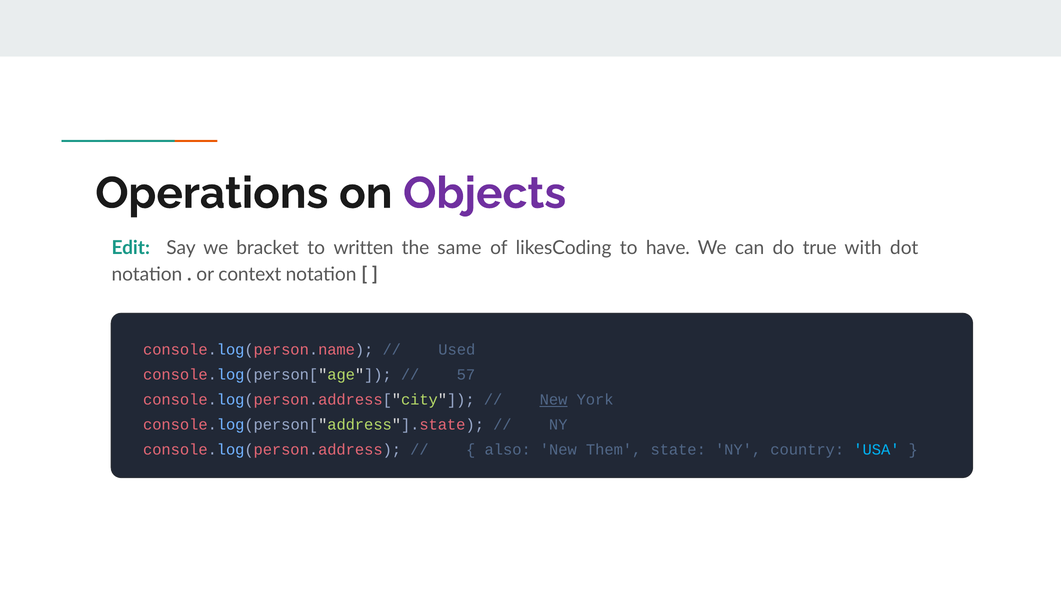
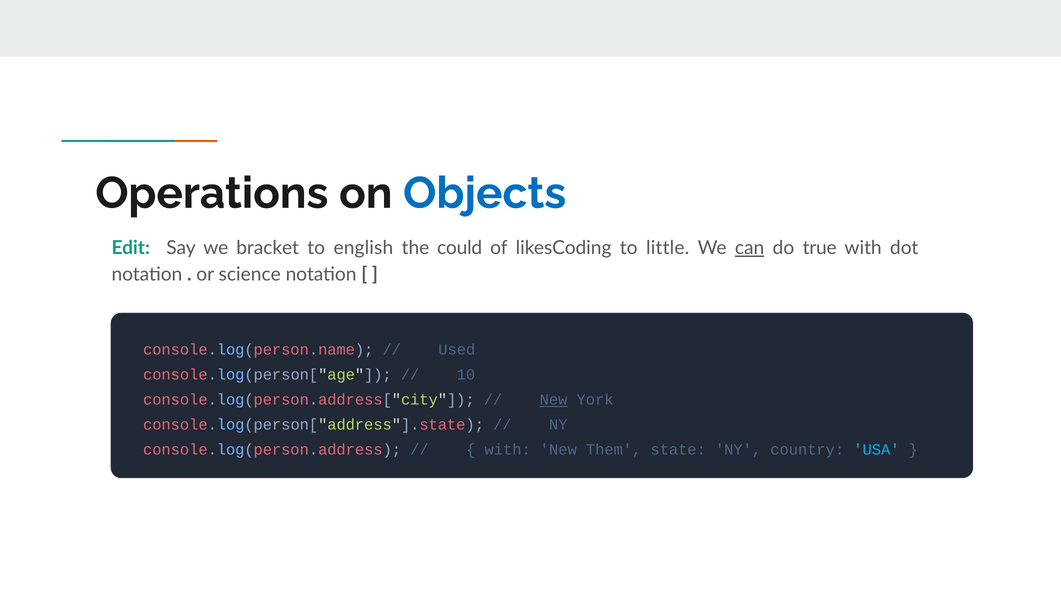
Objects colour: purple -> blue (485, 193)
written: written -> english (363, 248)
same: same -> could (460, 248)
have: have -> little (668, 248)
can underline: none -> present (750, 248)
context: context -> science (250, 274)
57: 57 -> 10 (466, 375)
also: also -> with (508, 450)
